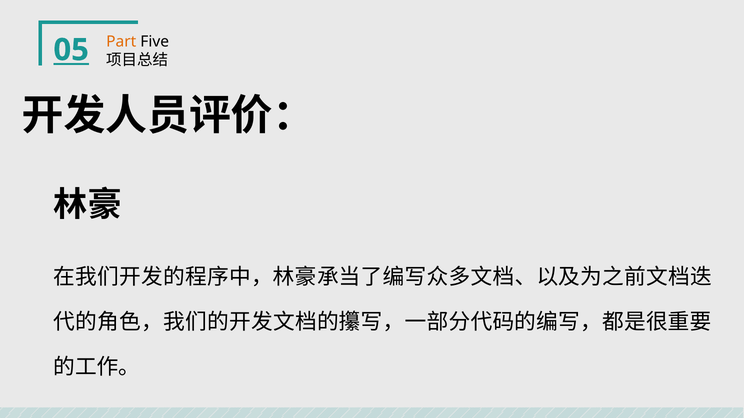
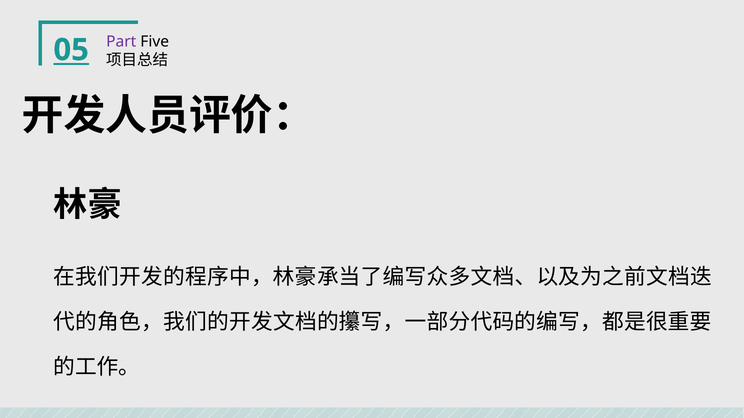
Part colour: orange -> purple (121, 41)
